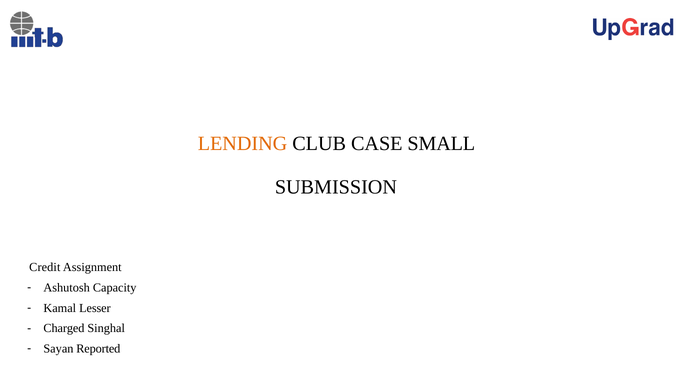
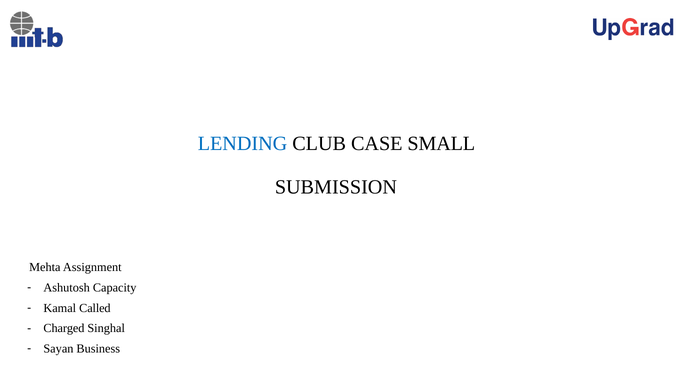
LENDING colour: orange -> blue (243, 144)
Credit: Credit -> Mehta (45, 267)
Lesser: Lesser -> Called (95, 308)
Reported: Reported -> Business (98, 349)
